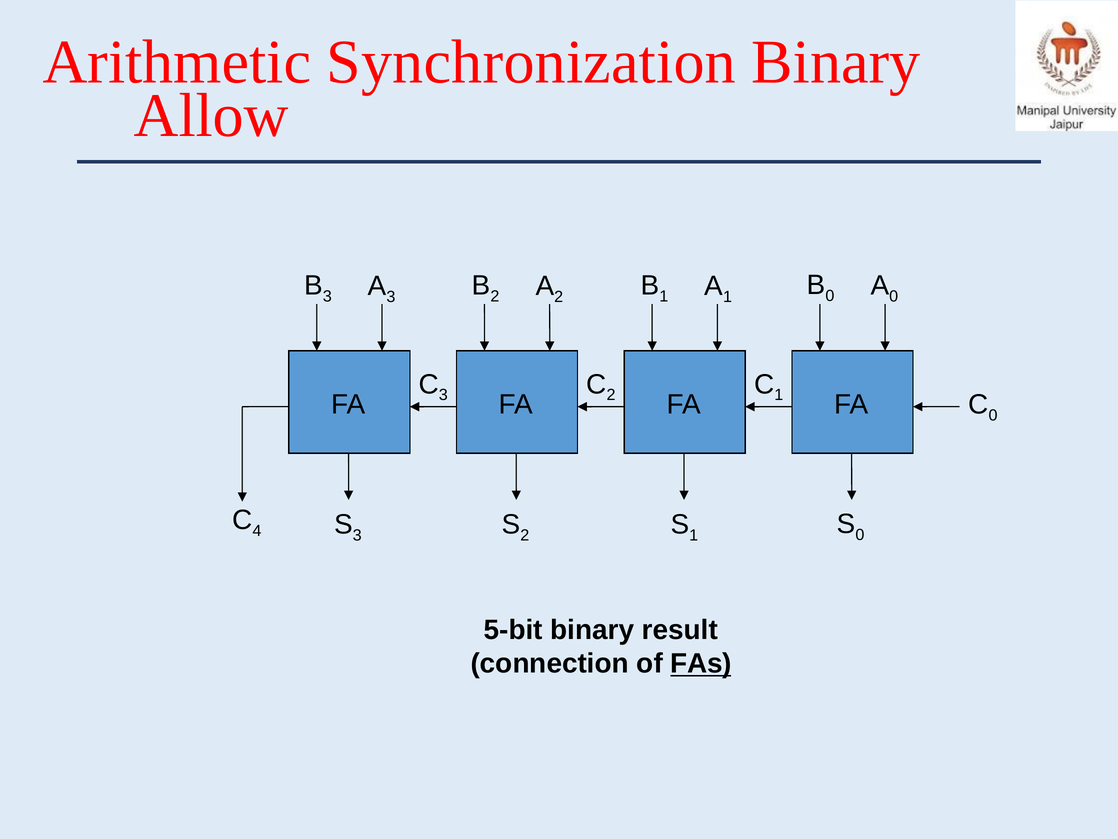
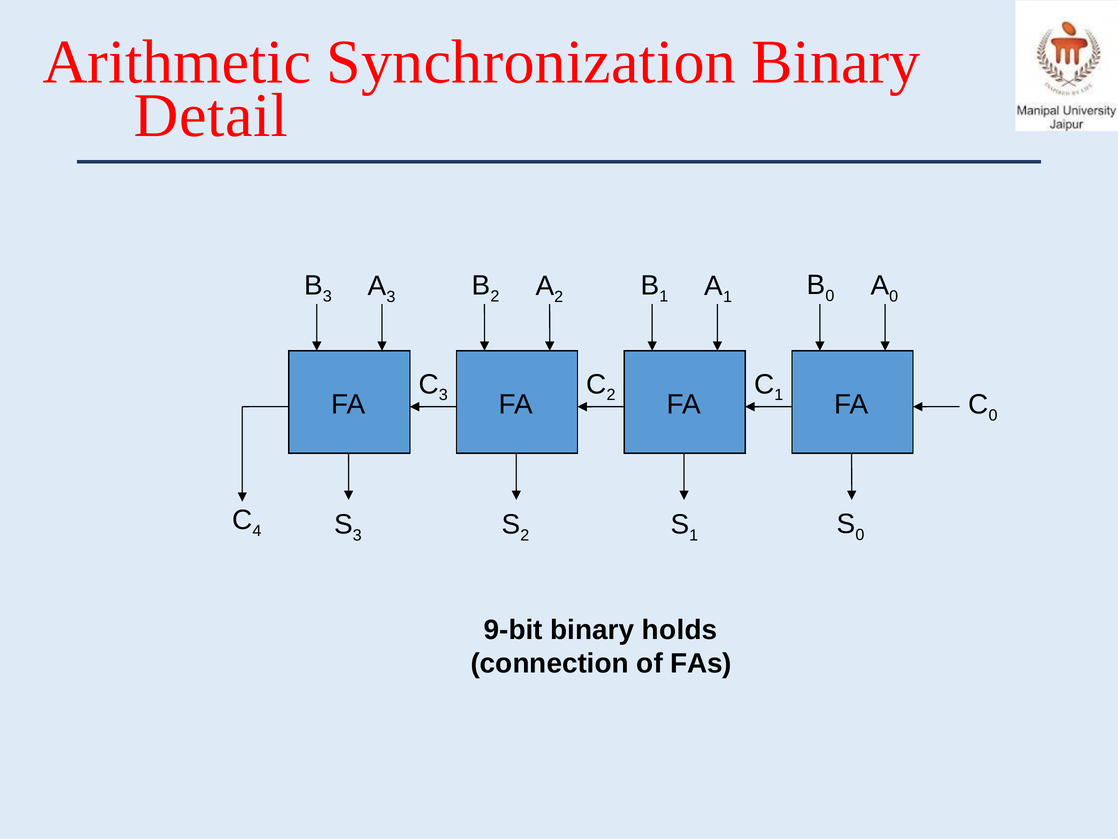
Allow: Allow -> Detail (211, 116)
5-bit: 5-bit -> 9-bit (513, 630)
result: result -> holds (680, 630)
FAs underline: present -> none (701, 663)
